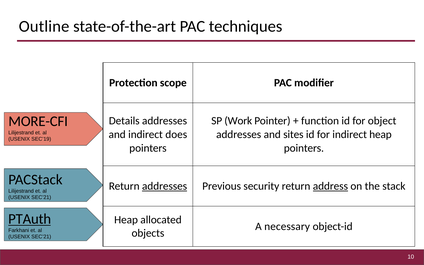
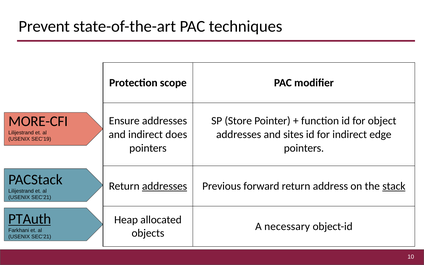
Outline: Outline -> Prevent (44, 26)
Details: Details -> Ensure (124, 121)
Work: Work -> Store (238, 121)
indirect heap: heap -> edge (380, 134)
security: security -> forward (261, 186)
address underline: present -> none (330, 186)
stack underline: none -> present (394, 186)
